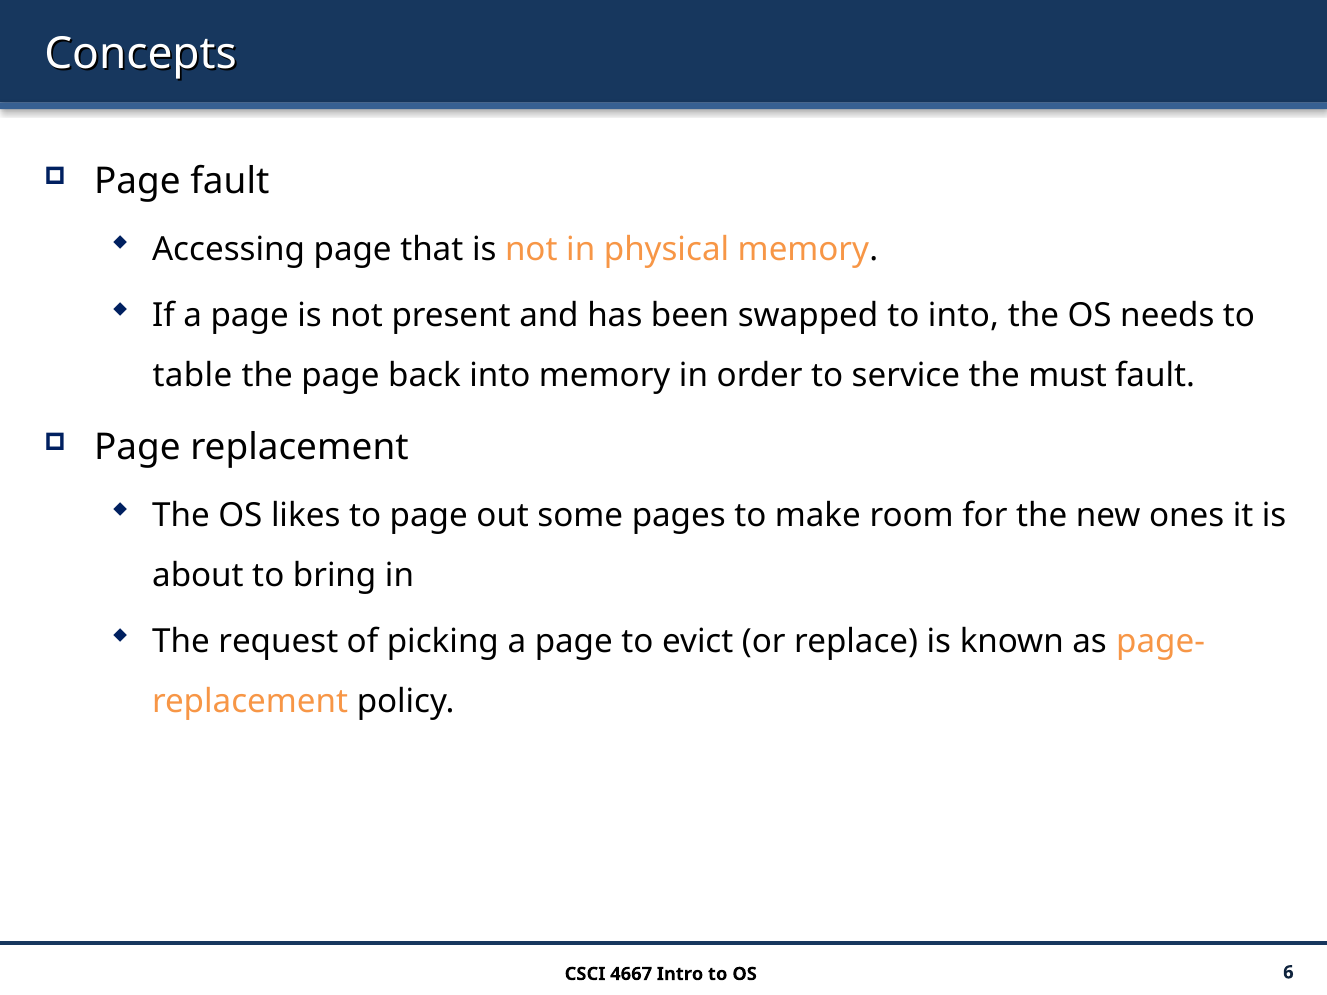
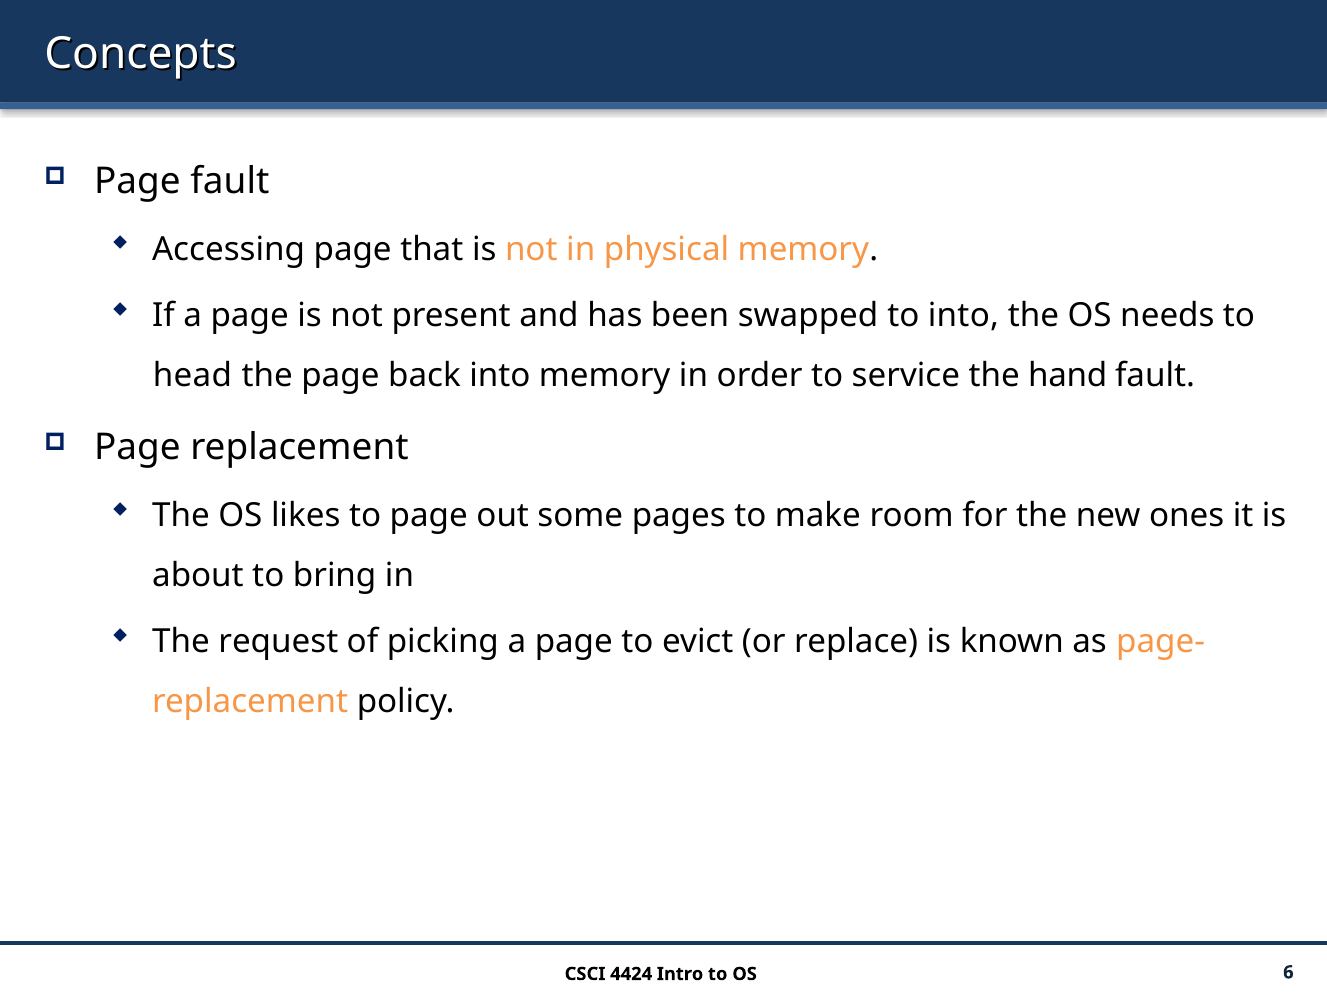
table: table -> head (192, 376)
must: must -> hand (1068, 376)
4667: 4667 -> 4424 (631, 974)
